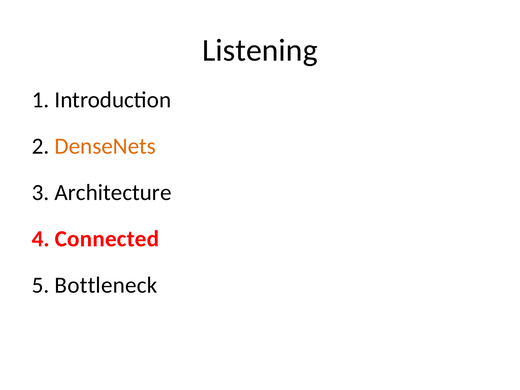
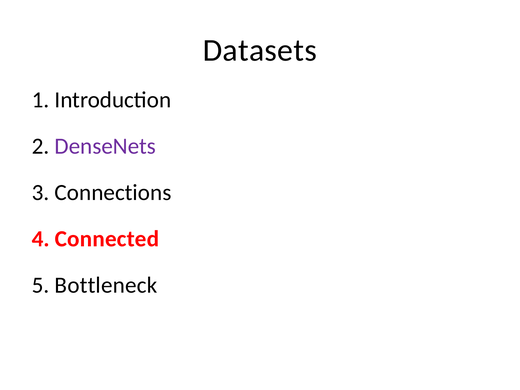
Listening: Listening -> Datasets (260, 50)
DenseNets colour: orange -> purple (105, 146)
Architecture: Architecture -> Connections (113, 193)
